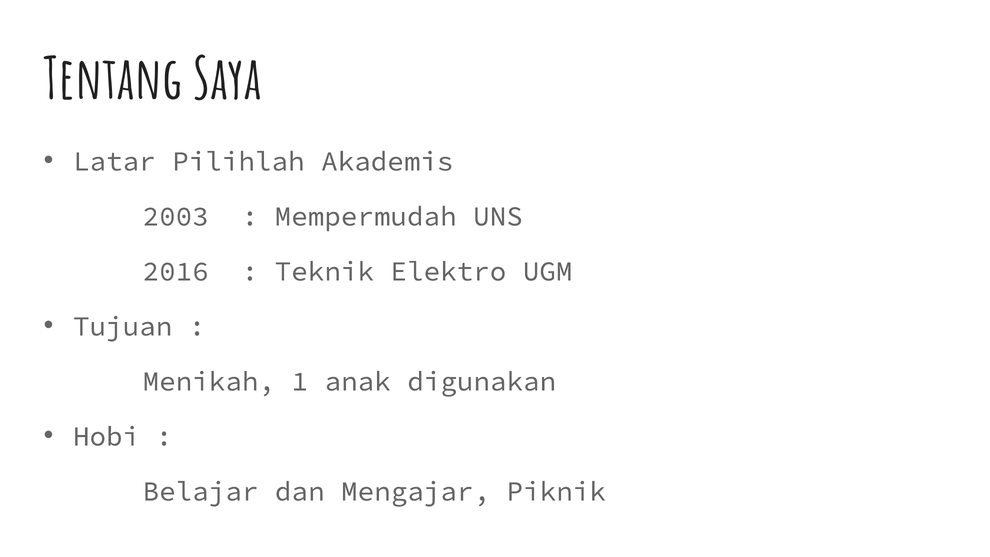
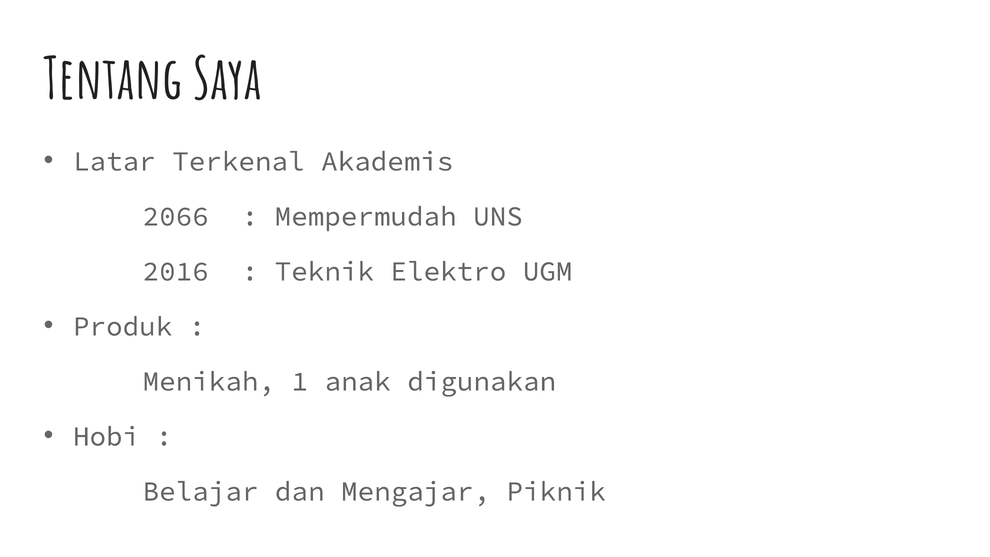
Pilihlah: Pilihlah -> Terkenal (238, 161)
2003: 2003 -> 2066 (176, 216)
Tujuan: Tujuan -> Produk (123, 326)
